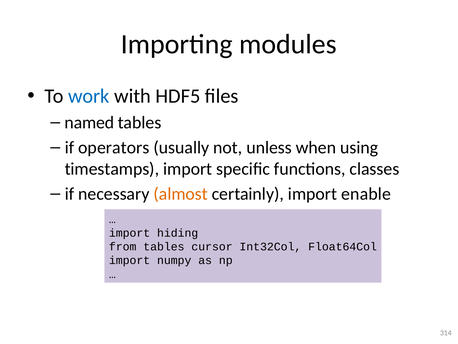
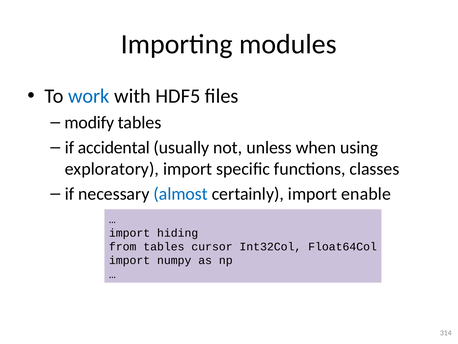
named: named -> modify (89, 122)
operators: operators -> accidental (114, 147)
timestamps: timestamps -> exploratory (112, 169)
almost colour: orange -> blue (181, 194)
